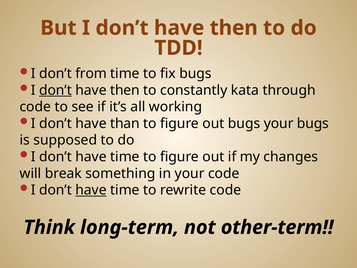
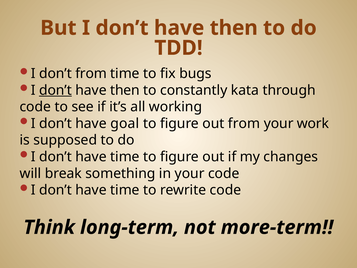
than: than -> goal (125, 123)
out bugs: bugs -> from (244, 123)
your bugs: bugs -> work (313, 123)
have underline: present -> none (91, 190)
other-term: other-term -> more-term (277, 227)
